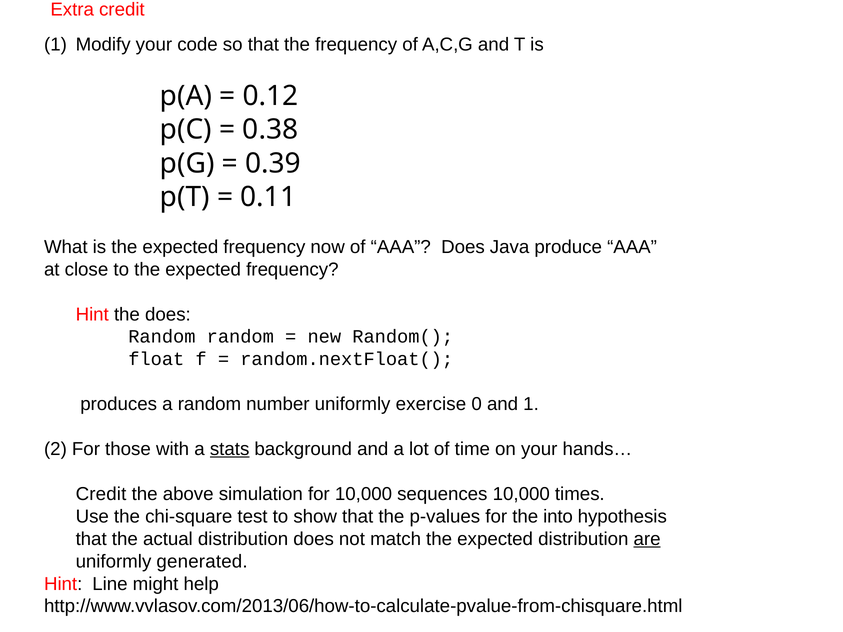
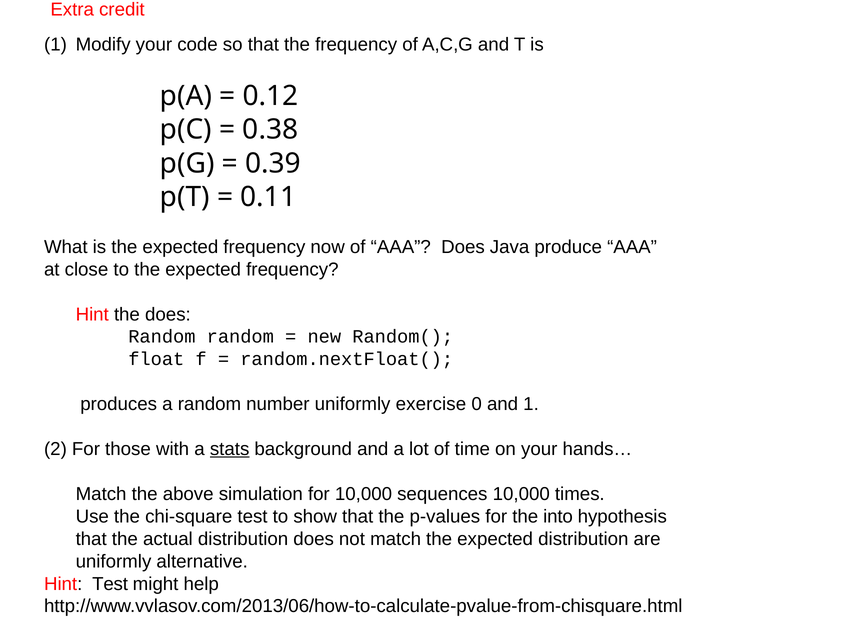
Credit: Credit -> Match (101, 494)
are underline: present -> none (647, 539)
generated: generated -> alternative (202, 562)
Hint Line: Line -> Test (110, 584)
